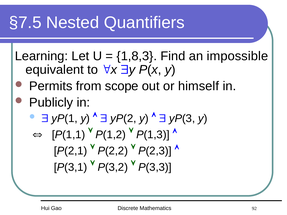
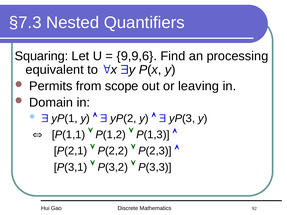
§7.5: §7.5 -> §7.3 (25, 23)
Learning: Learning -> Squaring (41, 56)
1,8,3: 1,8,3 -> 9,9,6 (137, 56)
impossible: impossible -> processing (237, 56)
himself: himself -> leaving (199, 86)
Publicly: Publicly -> Domain (51, 103)
